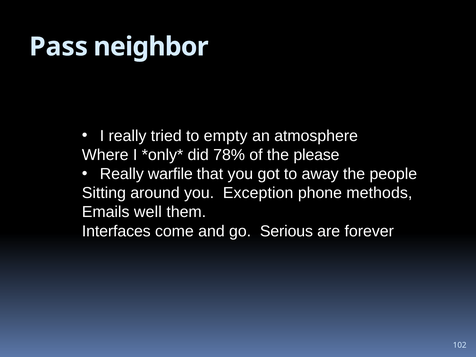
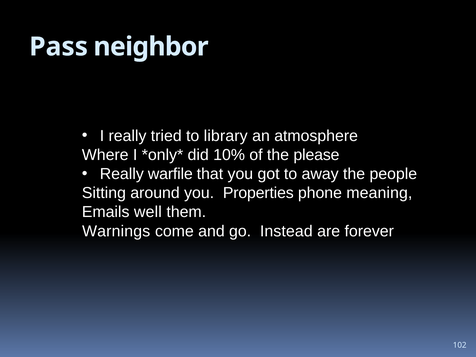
empty: empty -> library (226, 136)
78%: 78% -> 10% (229, 155)
Exception: Exception -> Properties (258, 193)
methods: methods -> meaning (379, 193)
Interfaces: Interfaces -> Warnings (116, 231)
Serious: Serious -> Instead (286, 231)
